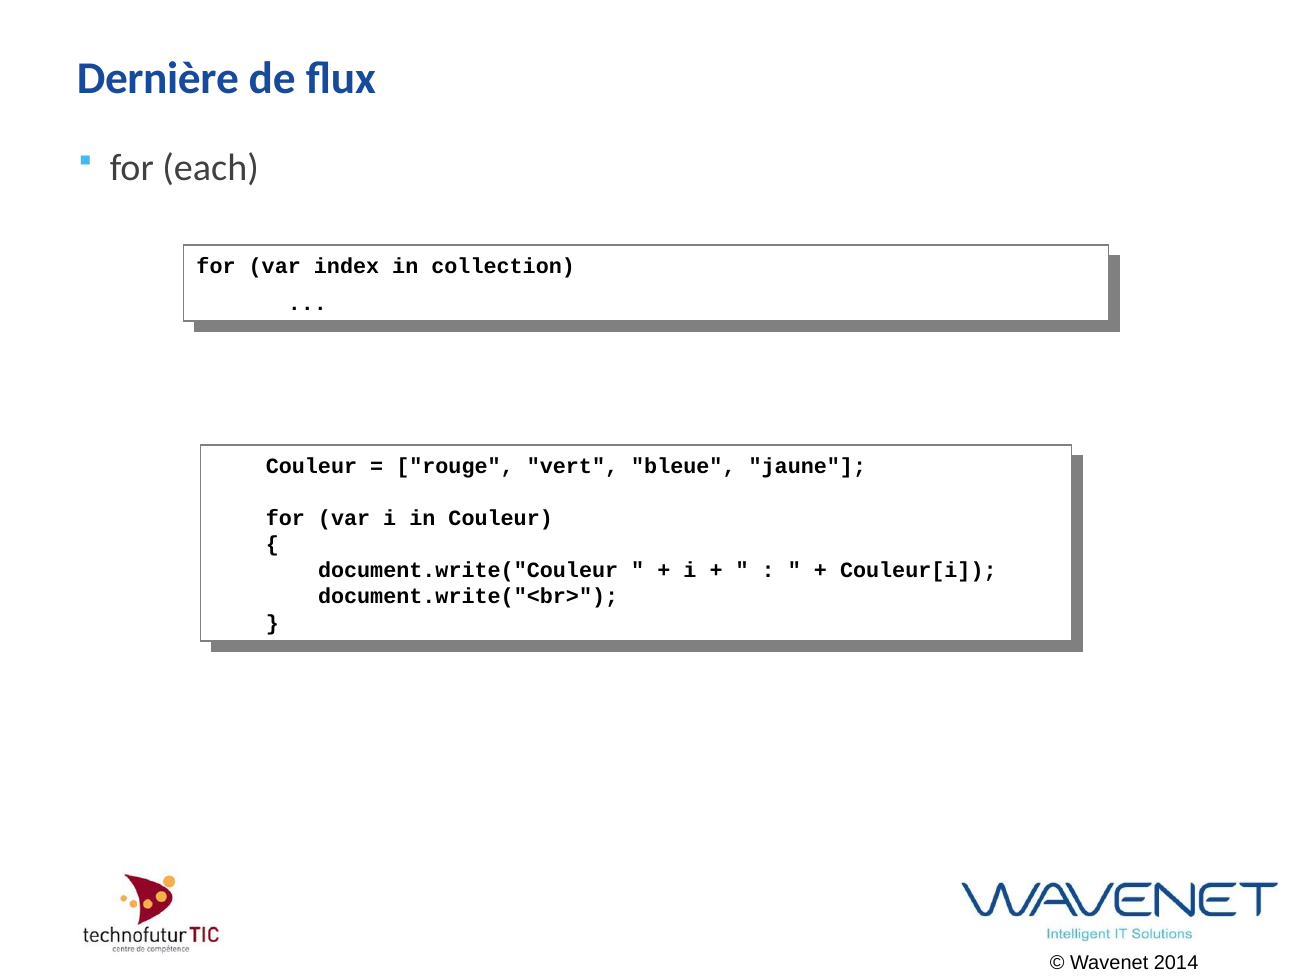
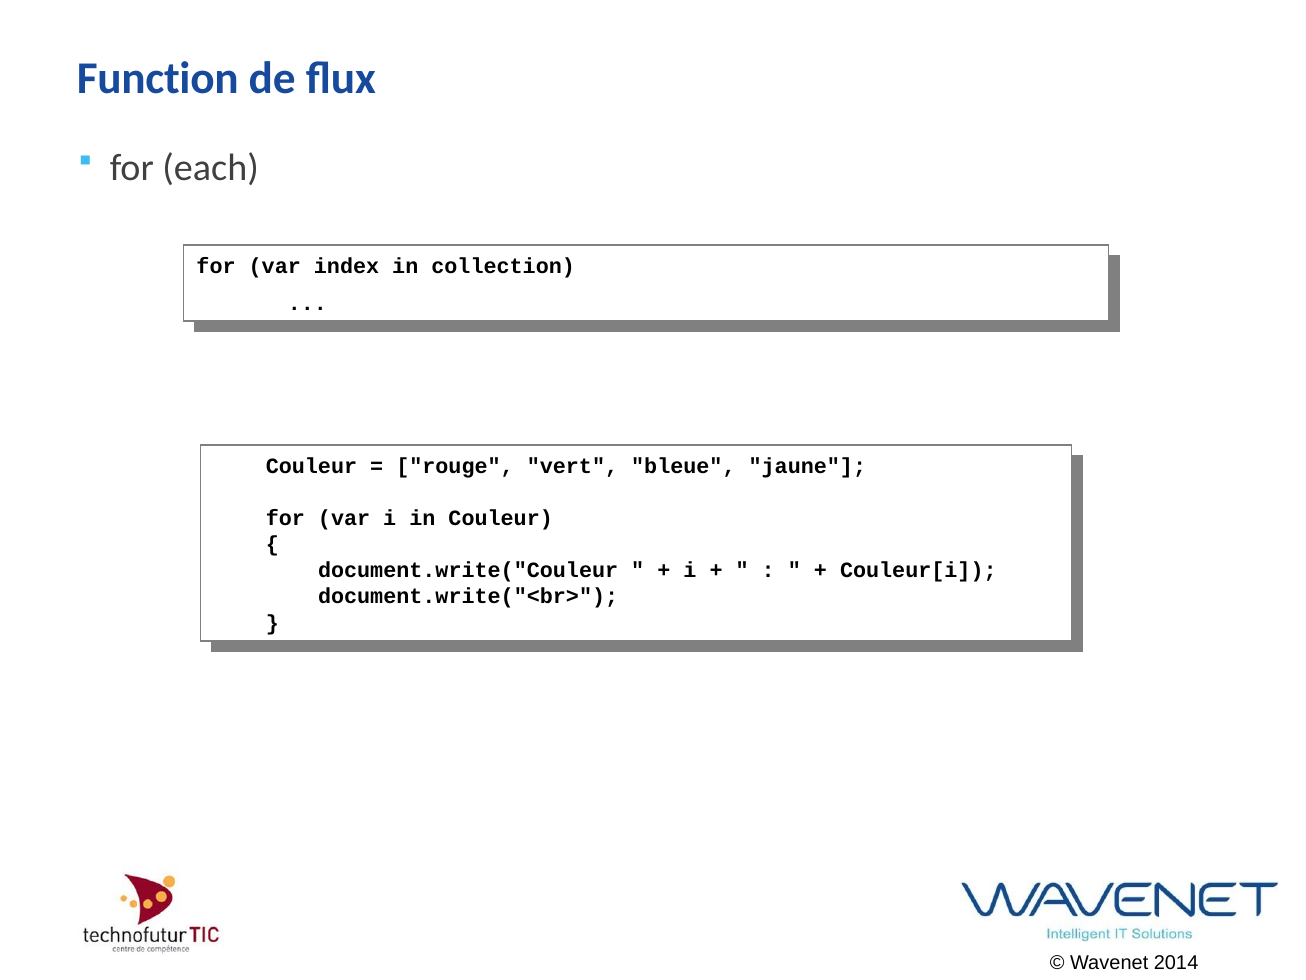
Dernière: Dernière -> Function (158, 79)
